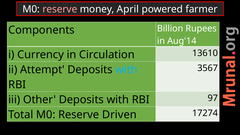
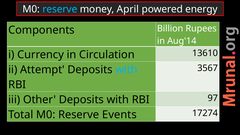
reserve colour: pink -> light blue (60, 9)
farmer: farmer -> energy (202, 9)
Driven: Driven -> Events (119, 115)
